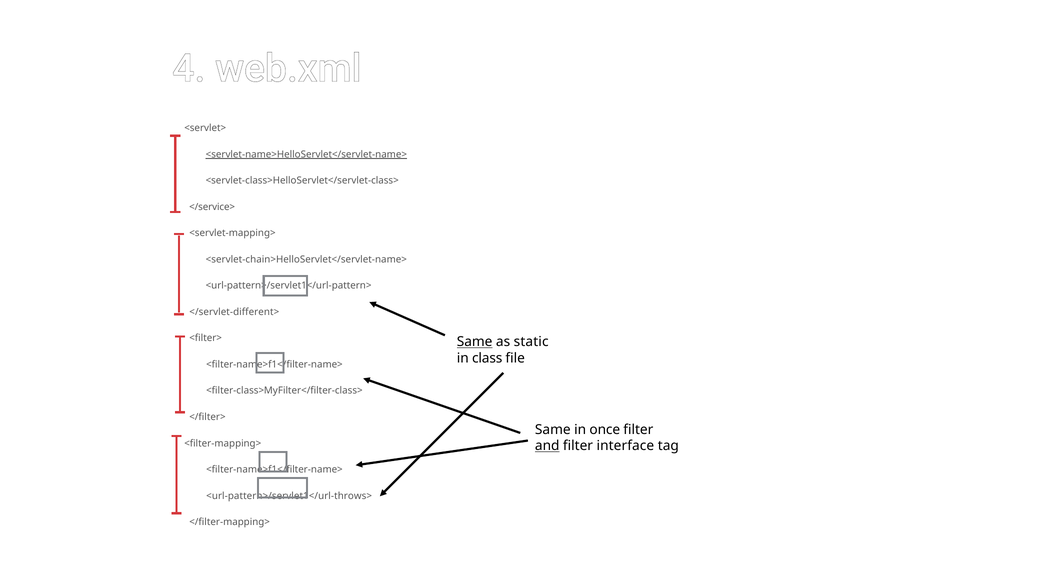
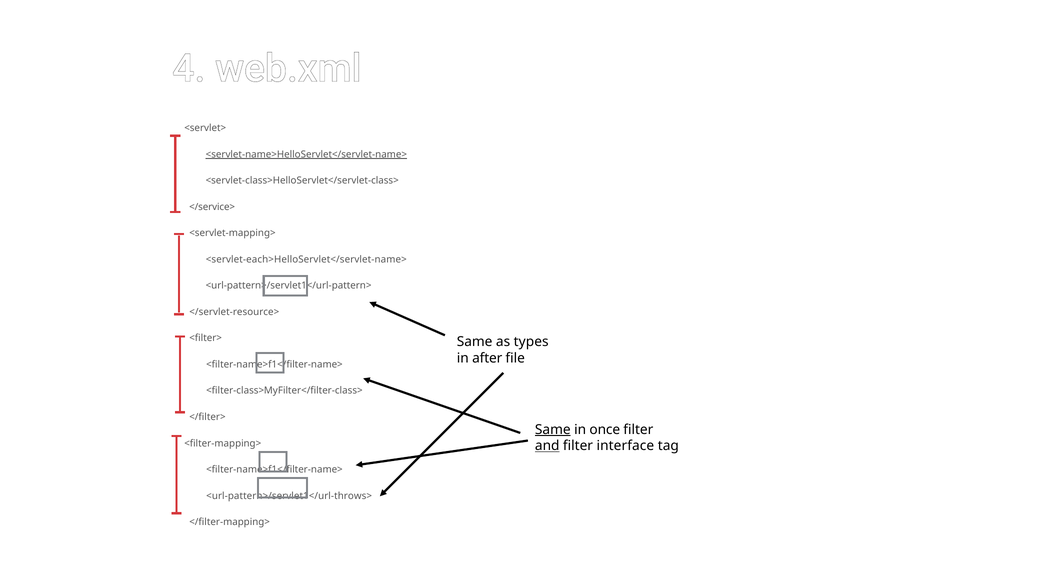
<servlet-chain>HelloServlet</servlet-name>: <servlet-chain>HelloServlet</servlet-name> -> <servlet-each>HelloServlet</servlet-name> (306, 259)
</servlet-different>: </servlet-different> -> </servlet-resource> (234, 312)
Same underline: present -> none (475, 342)
static: static -> types (531, 342)
class: class -> after (487, 358)
Same underline: none -> present (553, 430)
